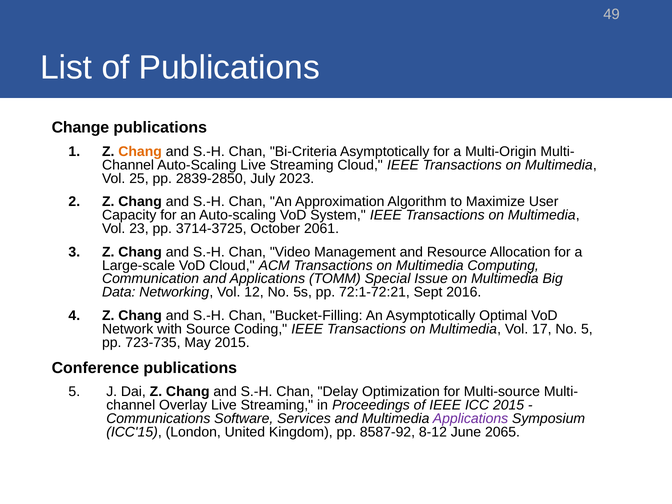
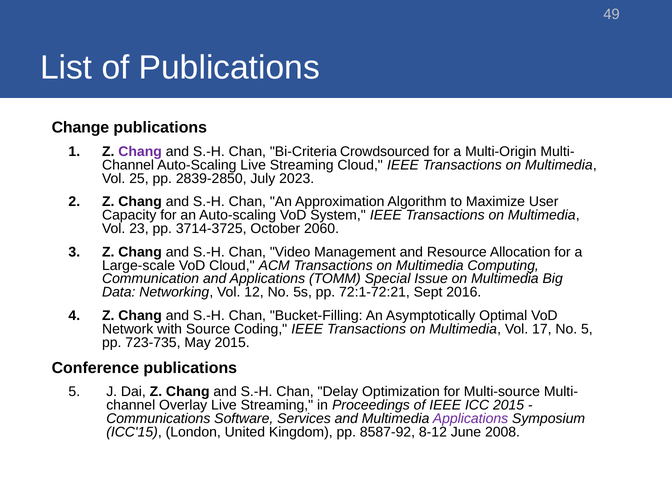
Chang colour: orange -> purple (140, 152)
Bi-Criteria Asymptotically: Asymptotically -> Crowdsourced (385, 152)
2061: 2061 -> 2060 (322, 229)
2065: 2065 -> 2008 (502, 432)
